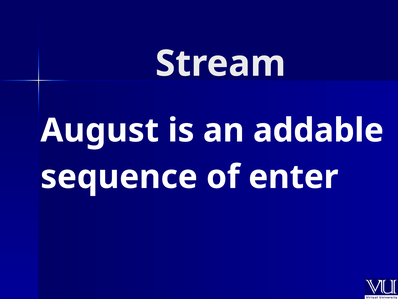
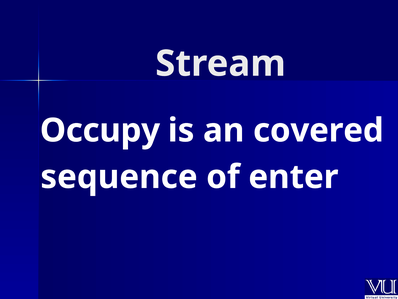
August: August -> Occupy (100, 130)
addable: addable -> covered (318, 130)
